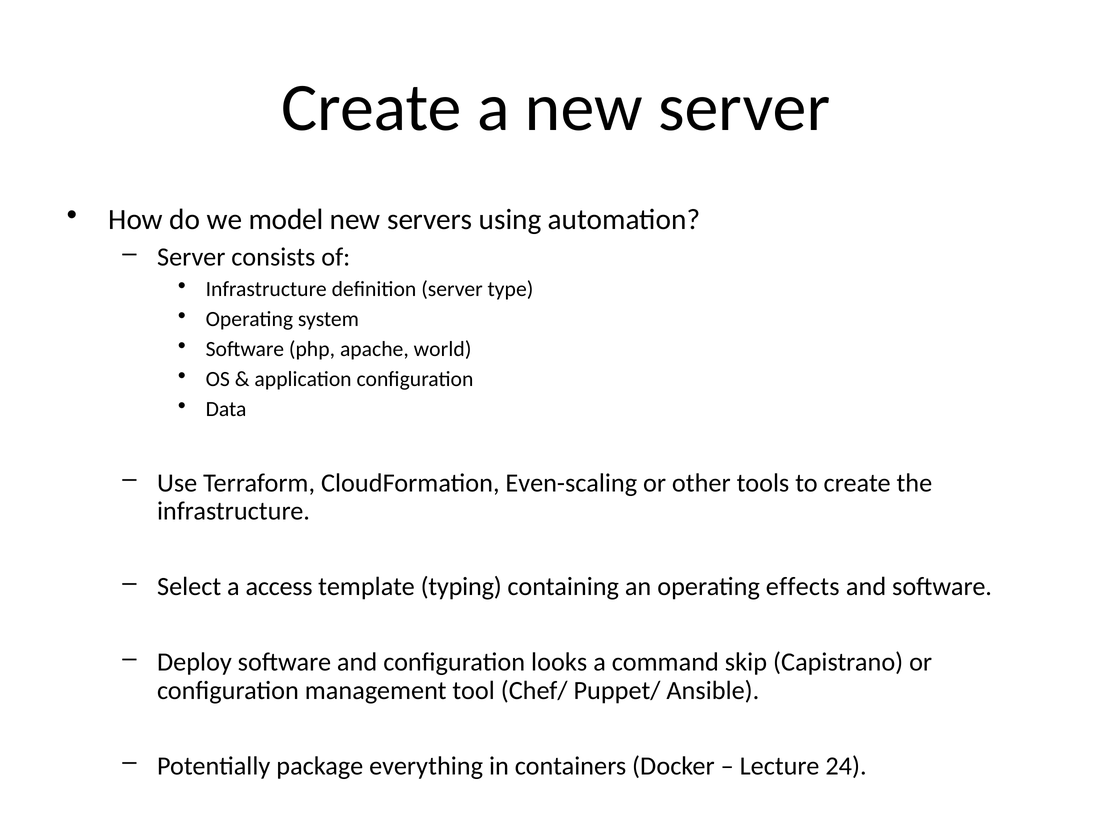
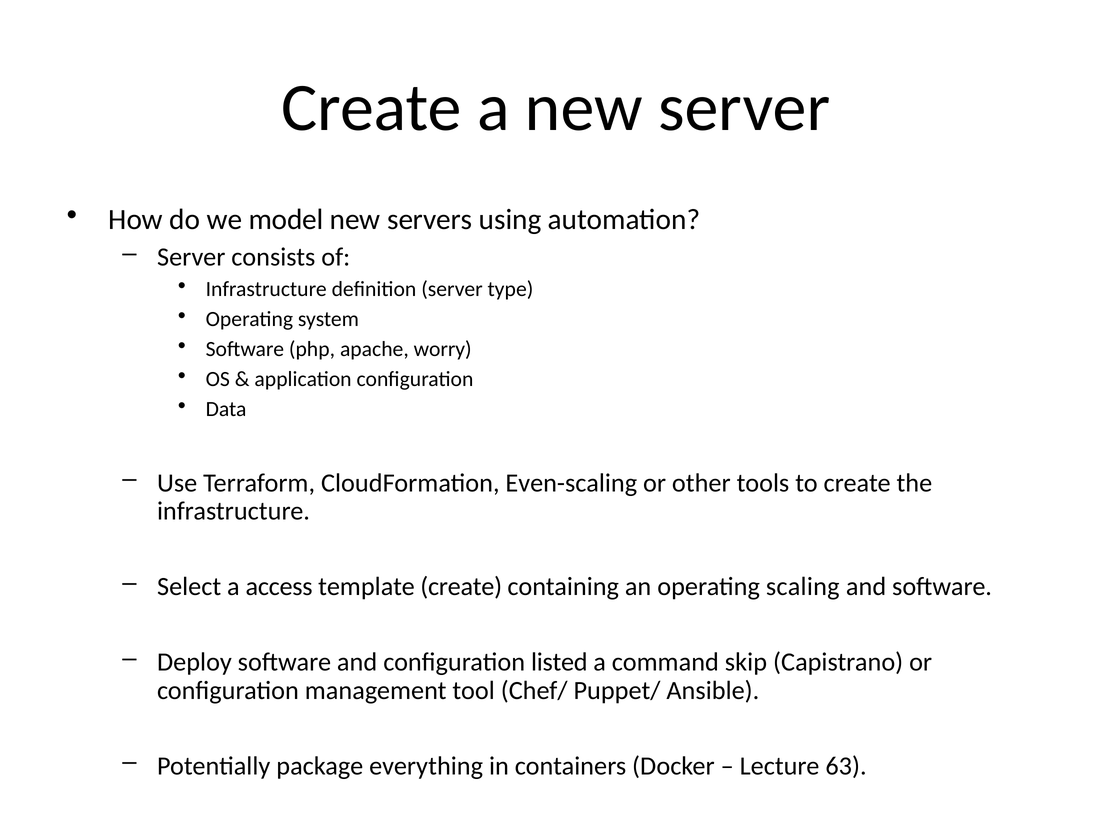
world: world -> worry (443, 349)
template typing: typing -> create (461, 587)
effects: effects -> scaling (803, 587)
looks: looks -> listed (559, 662)
24: 24 -> 63 (846, 766)
